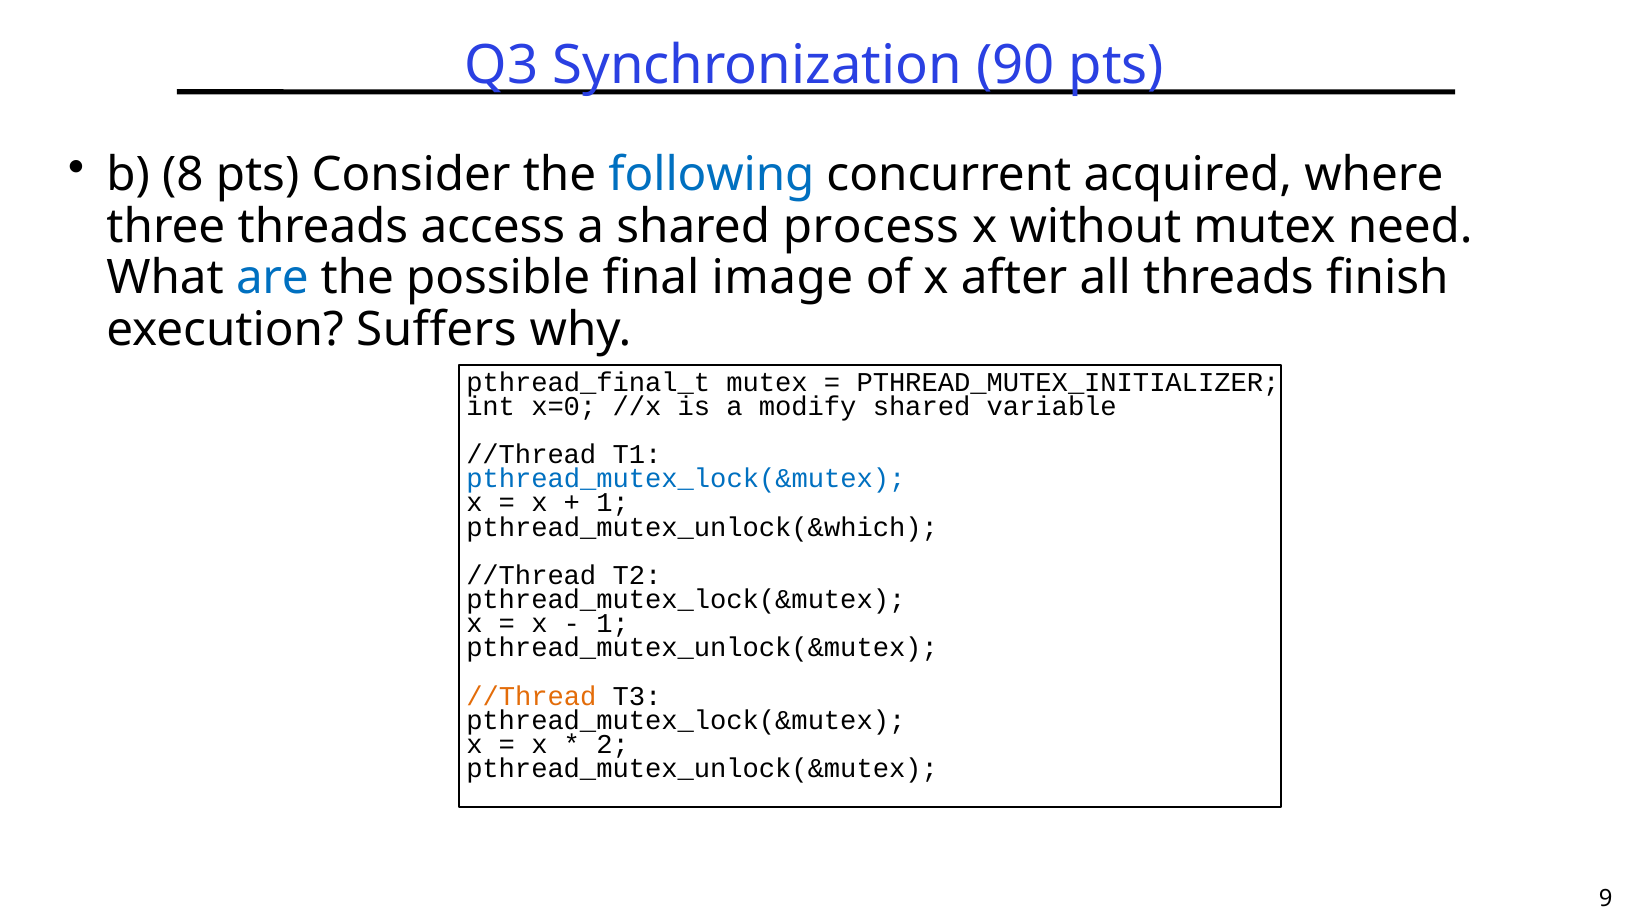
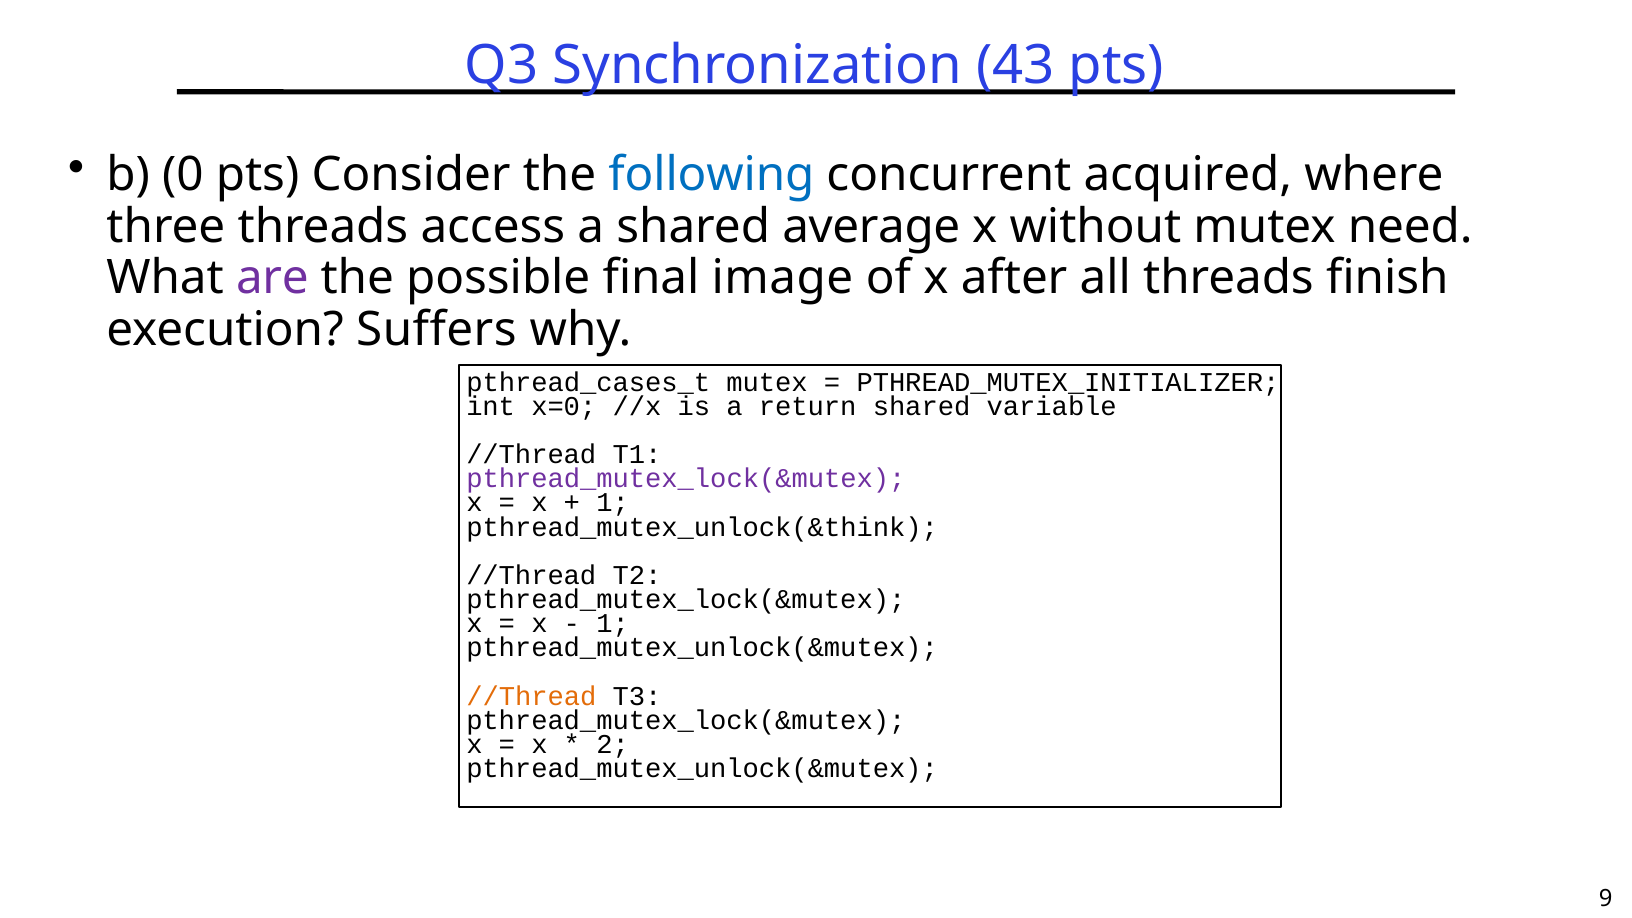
90: 90 -> 43 (1015, 66)
8: 8 -> 0 (183, 175)
process: process -> average (871, 226)
are colour: blue -> purple (272, 278)
pthread_final_t: pthread_final_t -> pthread_cases_t (588, 382)
modify: modify -> return (808, 406)
pthread_mutex_lock(&mutex colour: blue -> purple (686, 479)
pthread_mutex_unlock(&which: pthread_mutex_unlock(&which -> pthread_mutex_unlock(&think (702, 527)
